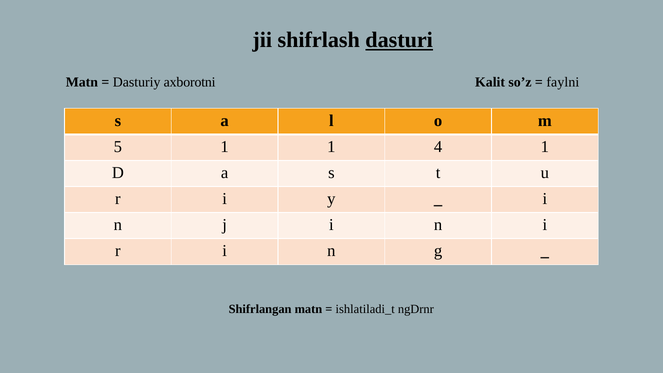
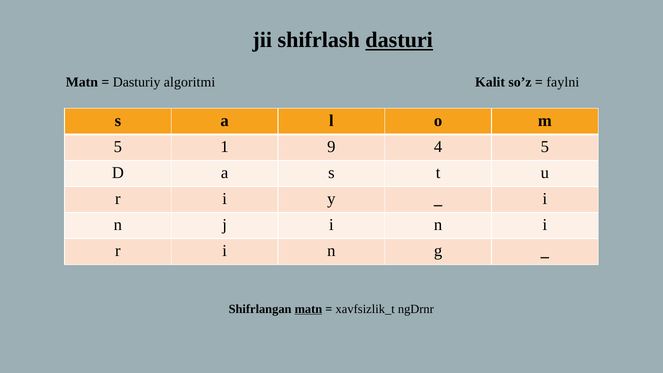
axborotni: axborotni -> algoritmi (190, 82)
1 1: 1 -> 9 (331, 147)
4 1: 1 -> 5 (545, 147)
matn underline: none -> present (308, 309)
ishlatiladi_t: ishlatiladi_t -> xavfsizlik_t (365, 309)
